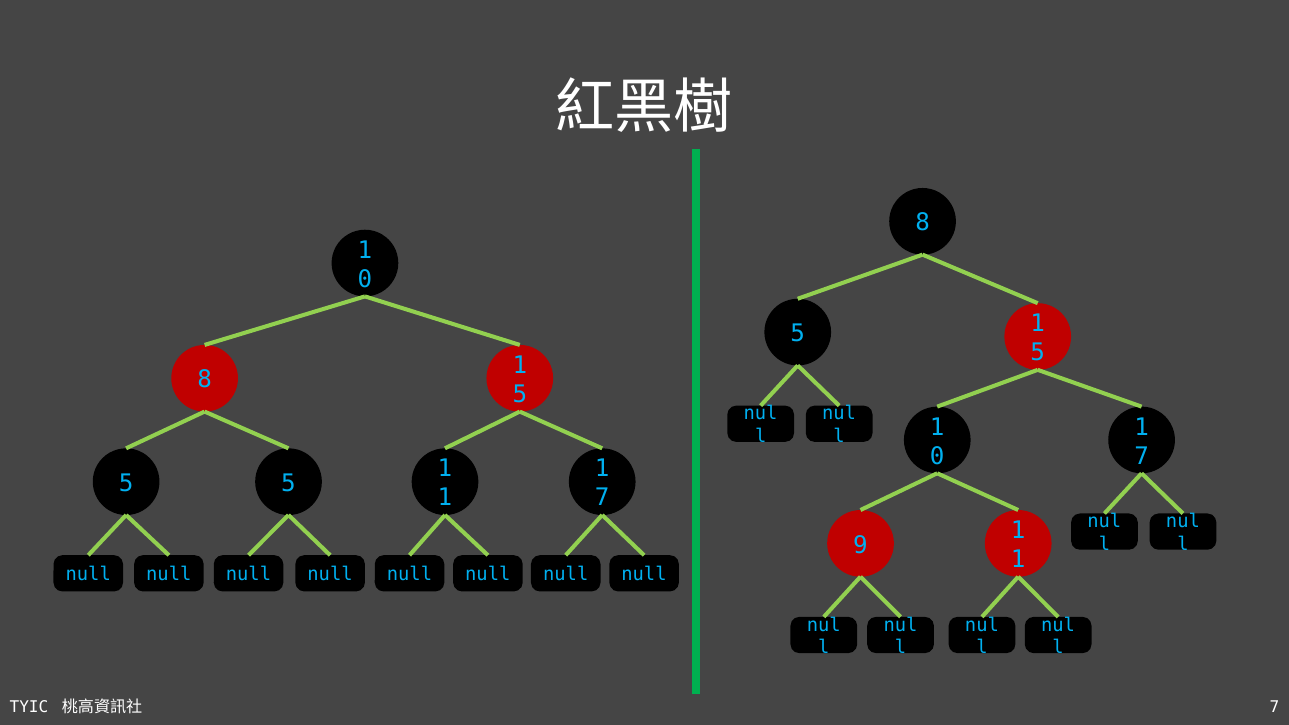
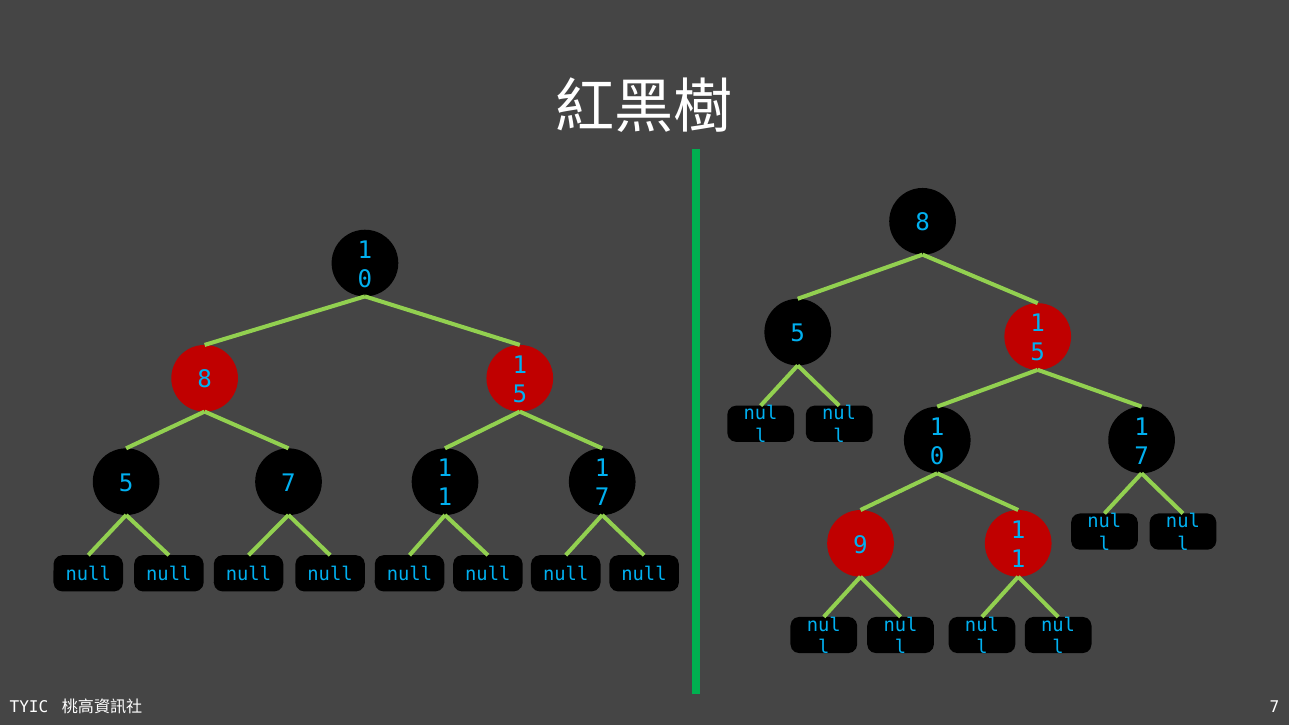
5: 5 -> 7 (289, 483)
